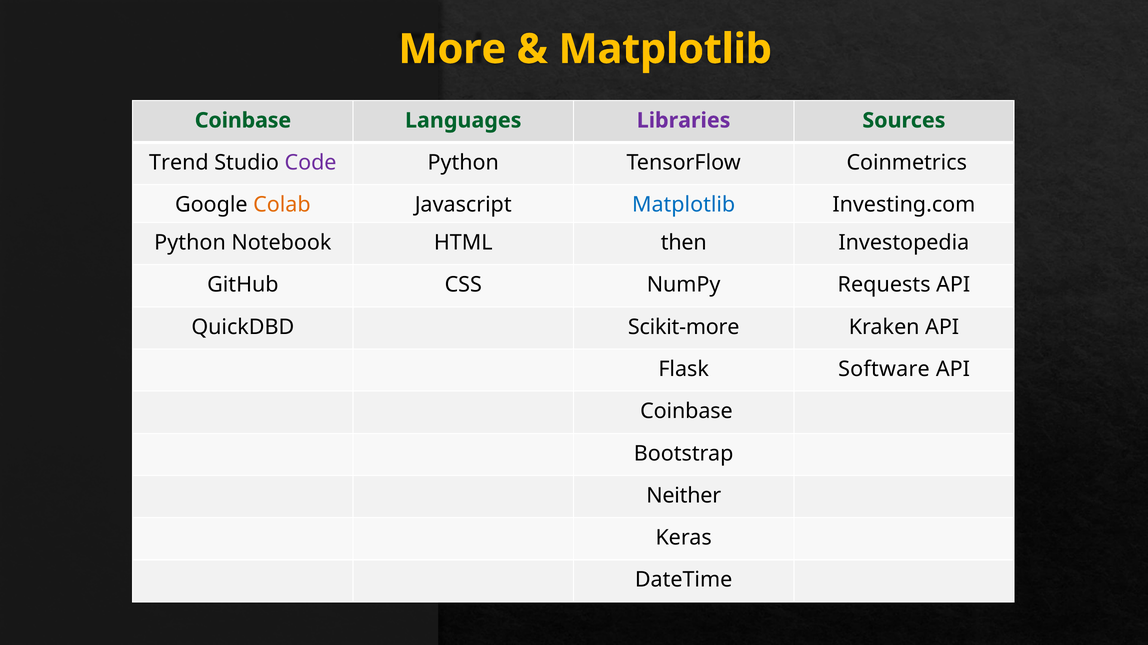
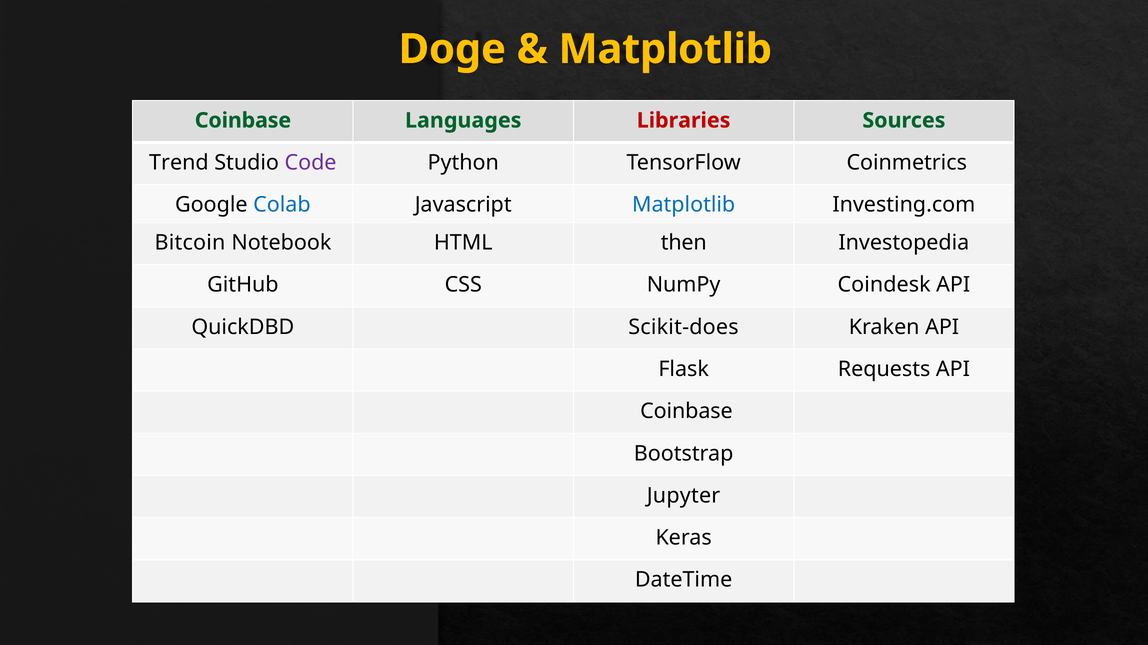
More: More -> Doge (452, 49)
Libraries colour: purple -> red (684, 121)
Colab colour: orange -> blue (282, 205)
Python: Python -> Bitcoin (190, 243)
Requests: Requests -> Coindesk (884, 285)
Scikit-more: Scikit-more -> Scikit-does (683, 327)
Software: Software -> Requests (884, 370)
Neither: Neither -> Jupyter (684, 496)
